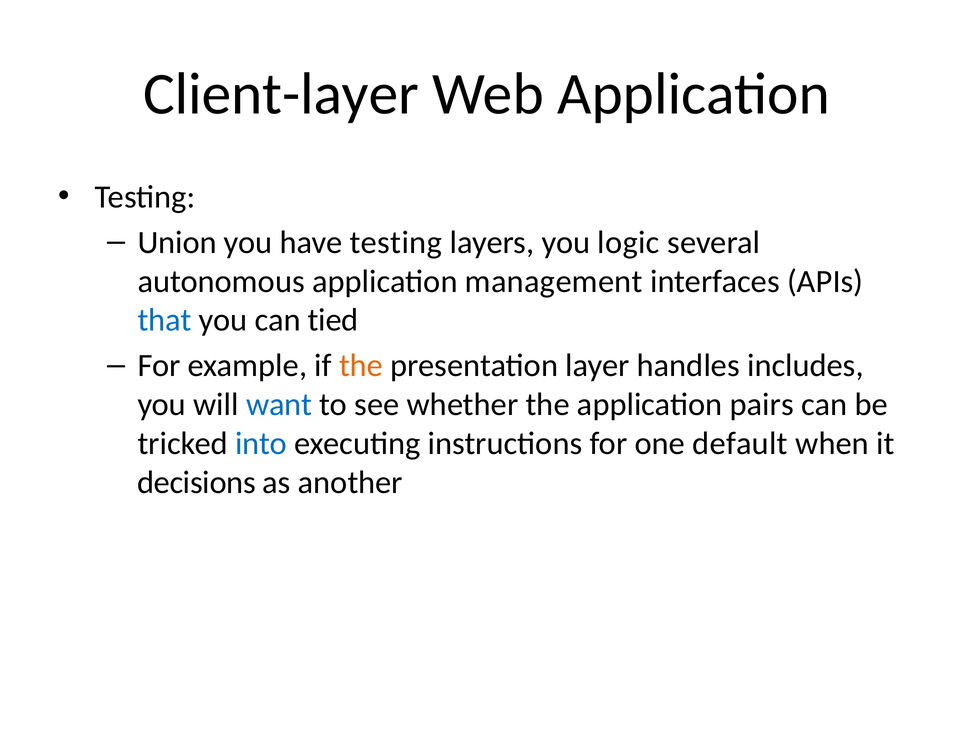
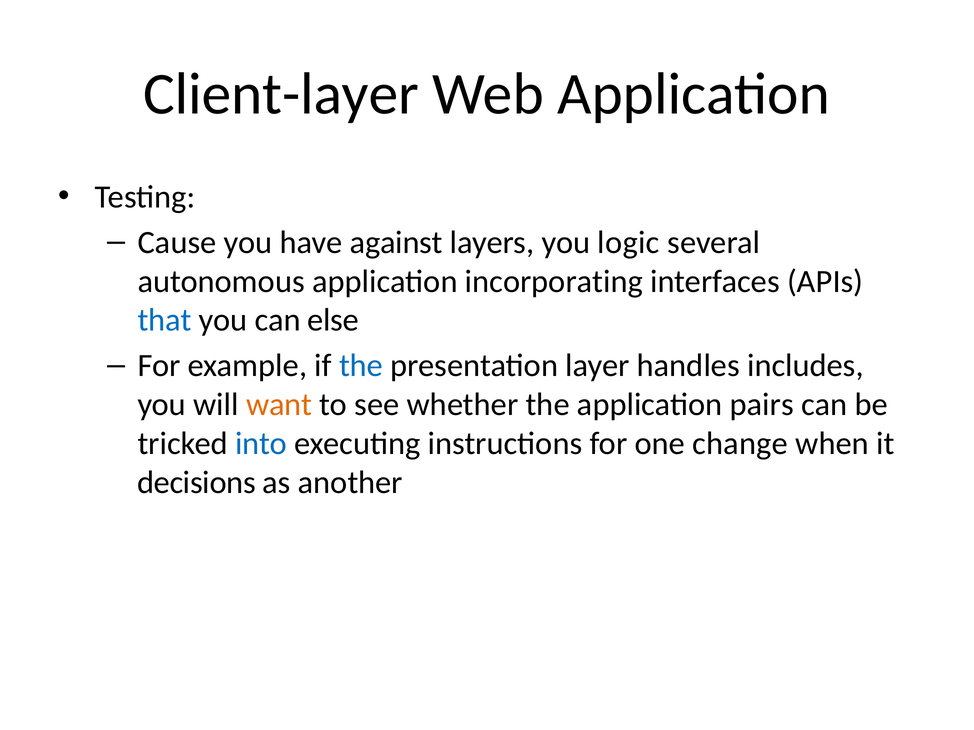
Union: Union -> Cause (177, 243)
have testing: testing -> against (396, 243)
management: management -> incorporating (554, 281)
tied: tied -> else (333, 320)
the colour: orange -> blue (361, 366)
want colour: blue -> orange (279, 405)
default: default -> change (740, 444)
